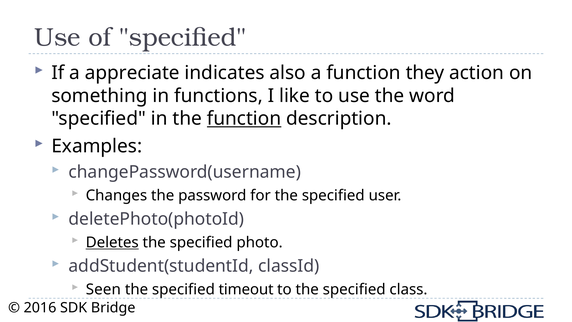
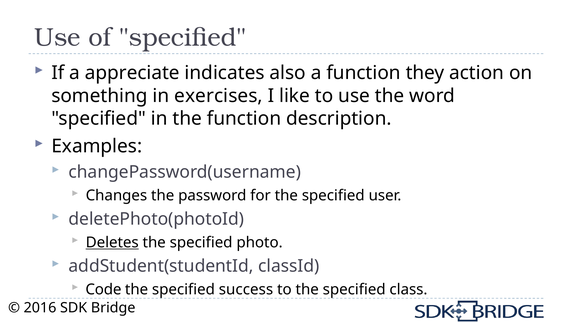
functions: functions -> exercises (218, 96)
function underline: present -> none (244, 119)
Seen: Seen -> Code (103, 289)
timeout: timeout -> success (246, 289)
